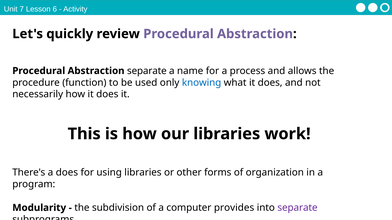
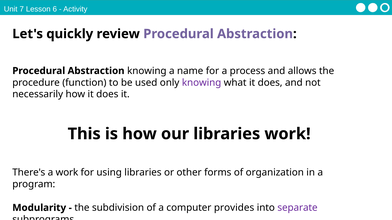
Abstraction separate: separate -> knowing (147, 71)
knowing colour: blue -> purple (202, 83)
a does: does -> work (67, 173)
